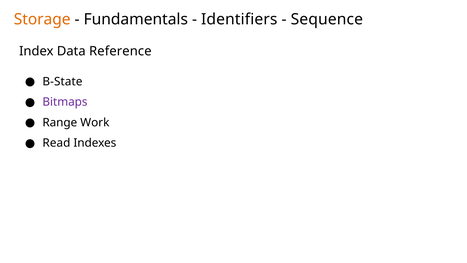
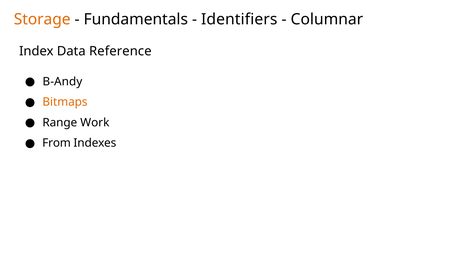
Sequence: Sequence -> Columnar (327, 19)
B-State: B-State -> B-Andy (62, 81)
Bitmaps colour: purple -> orange (65, 102)
Read: Read -> From (57, 143)
